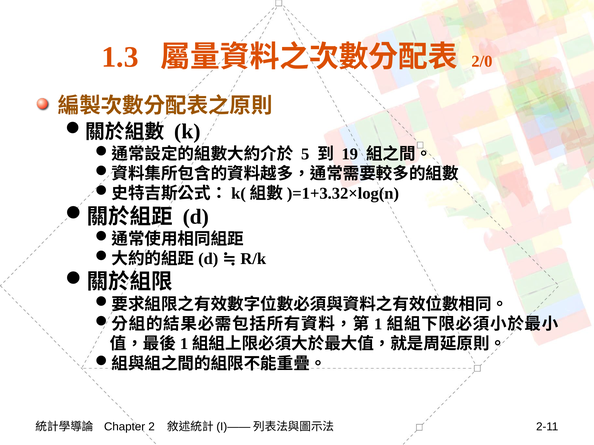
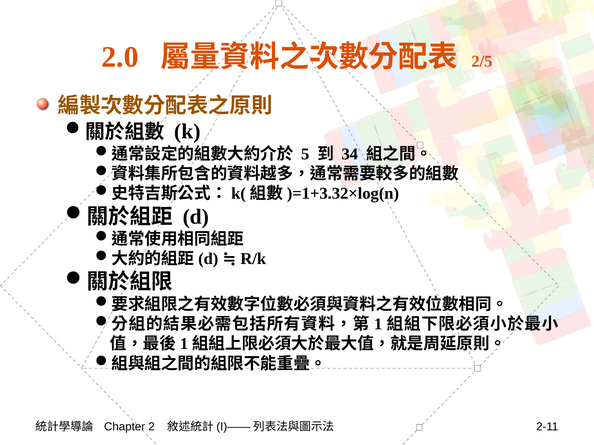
1.3: 1.3 -> 2.0 (120, 57)
2/0: 2/0 -> 2/5 (482, 61)
19: 19 -> 34 (350, 154)
